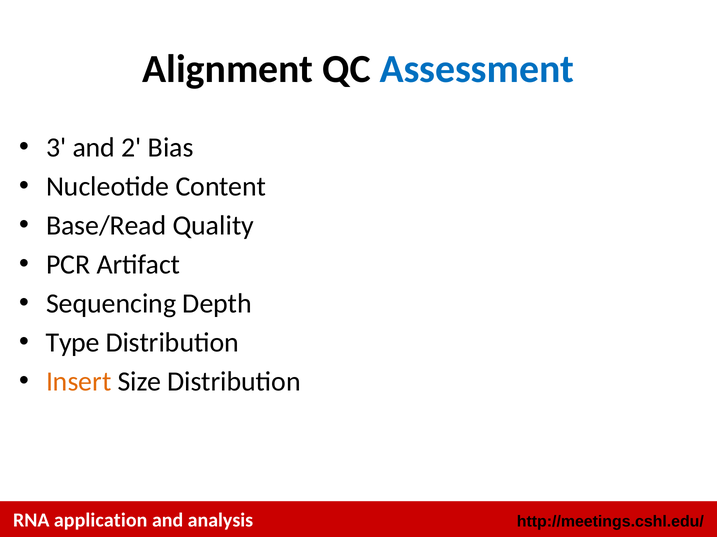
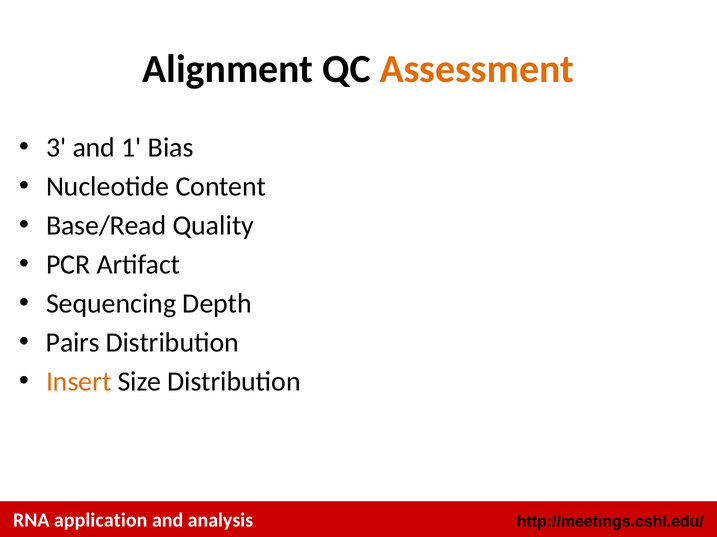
Assessment colour: blue -> orange (477, 69)
2: 2 -> 1 (131, 148)
Type: Type -> Pairs (73, 343)
